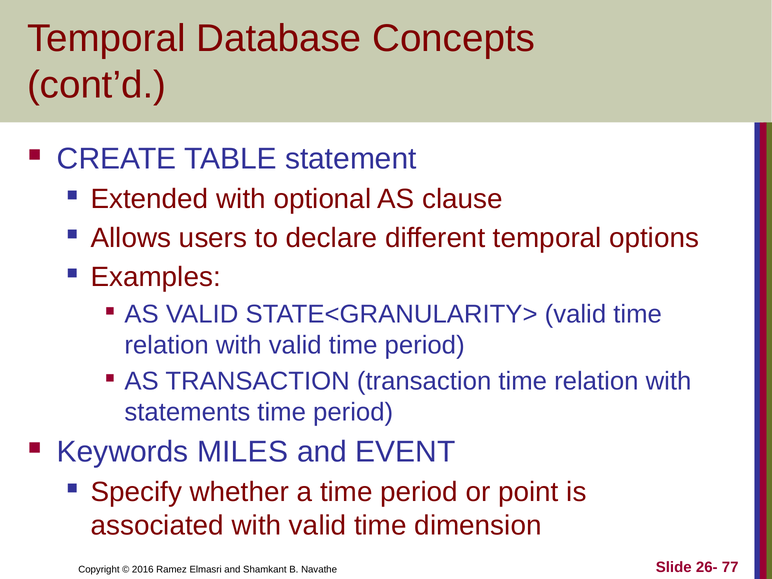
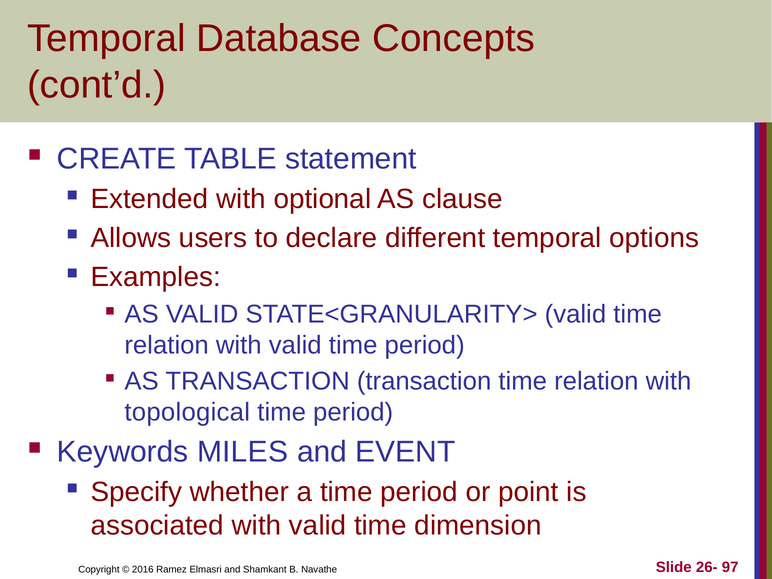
statements: statements -> topological (187, 412)
77: 77 -> 97 (730, 567)
